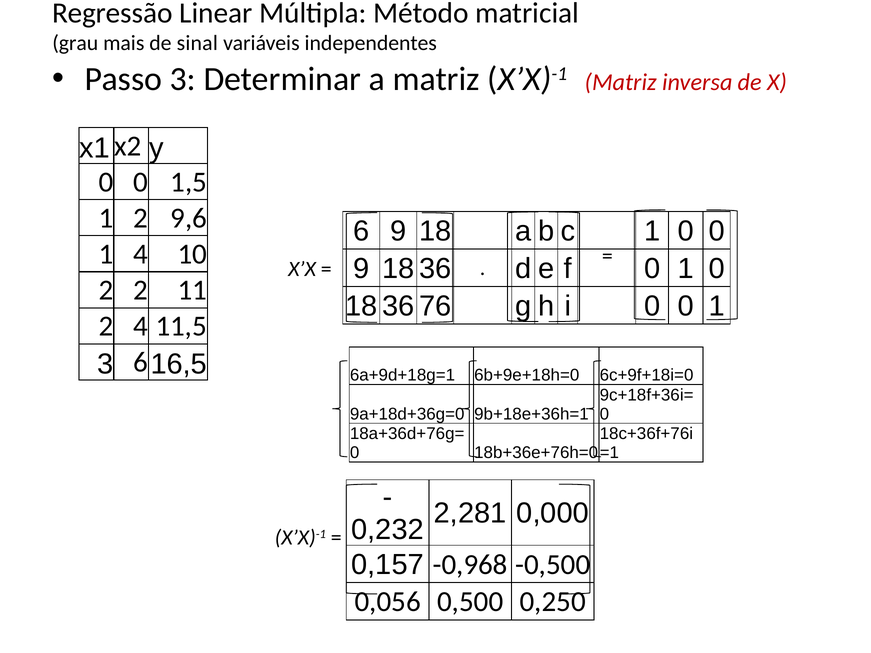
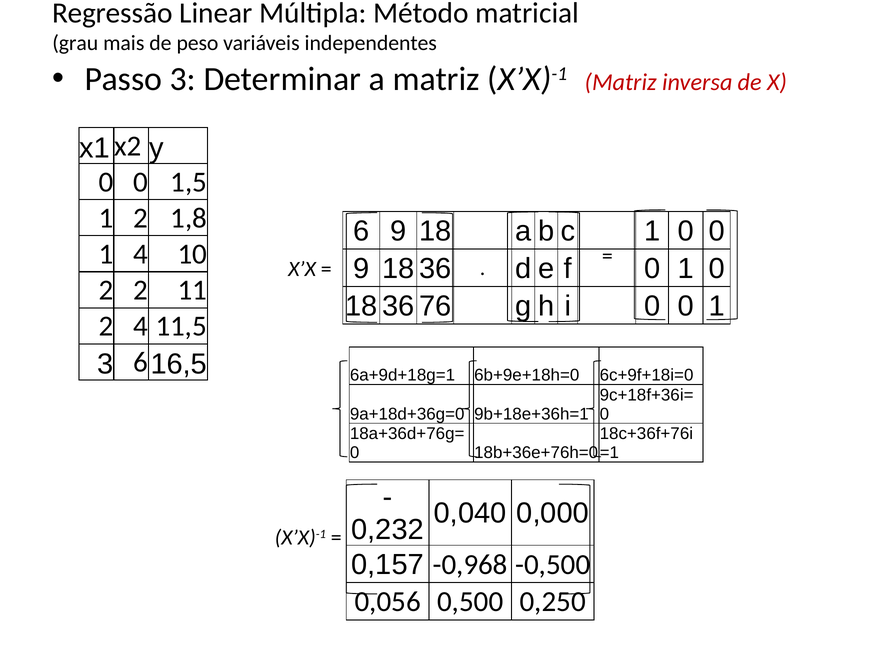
sinal: sinal -> peso (197, 43)
9,6: 9,6 -> 1,8 (189, 218)
2,281: 2,281 -> 0,040 (470, 513)
